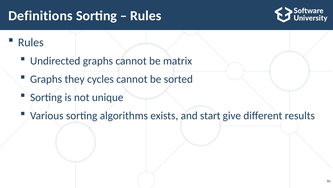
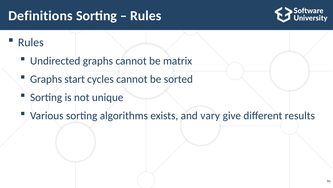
they: they -> start (75, 79)
start: start -> vary (210, 115)
